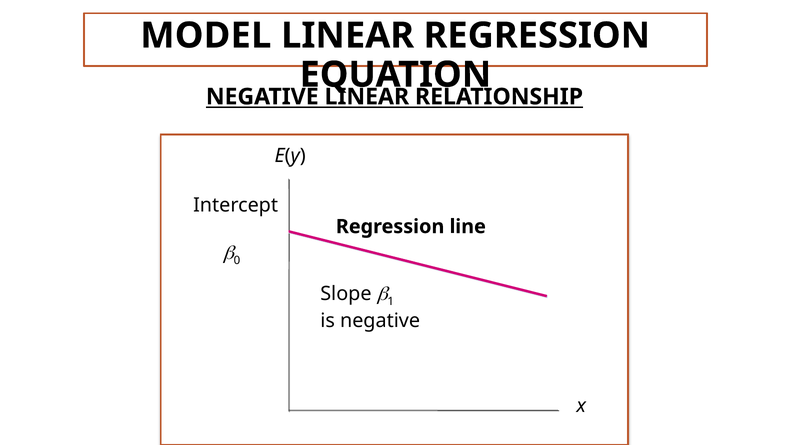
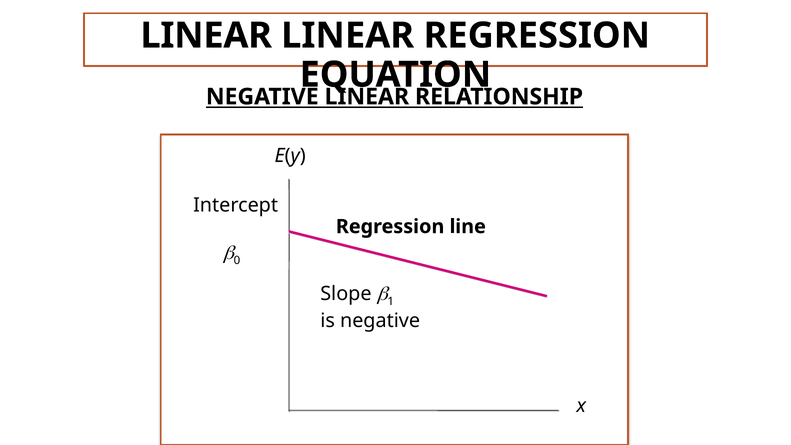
MODEL: MODEL -> LINEAR (206, 36)
